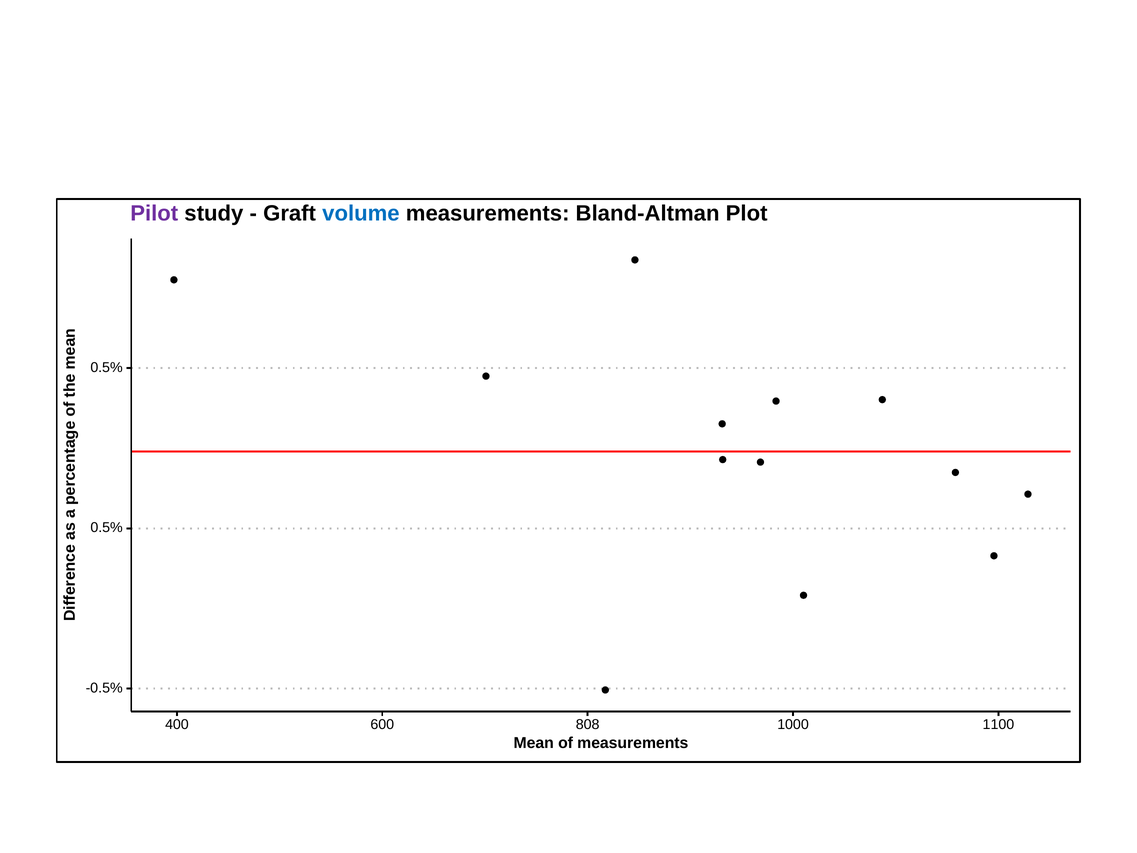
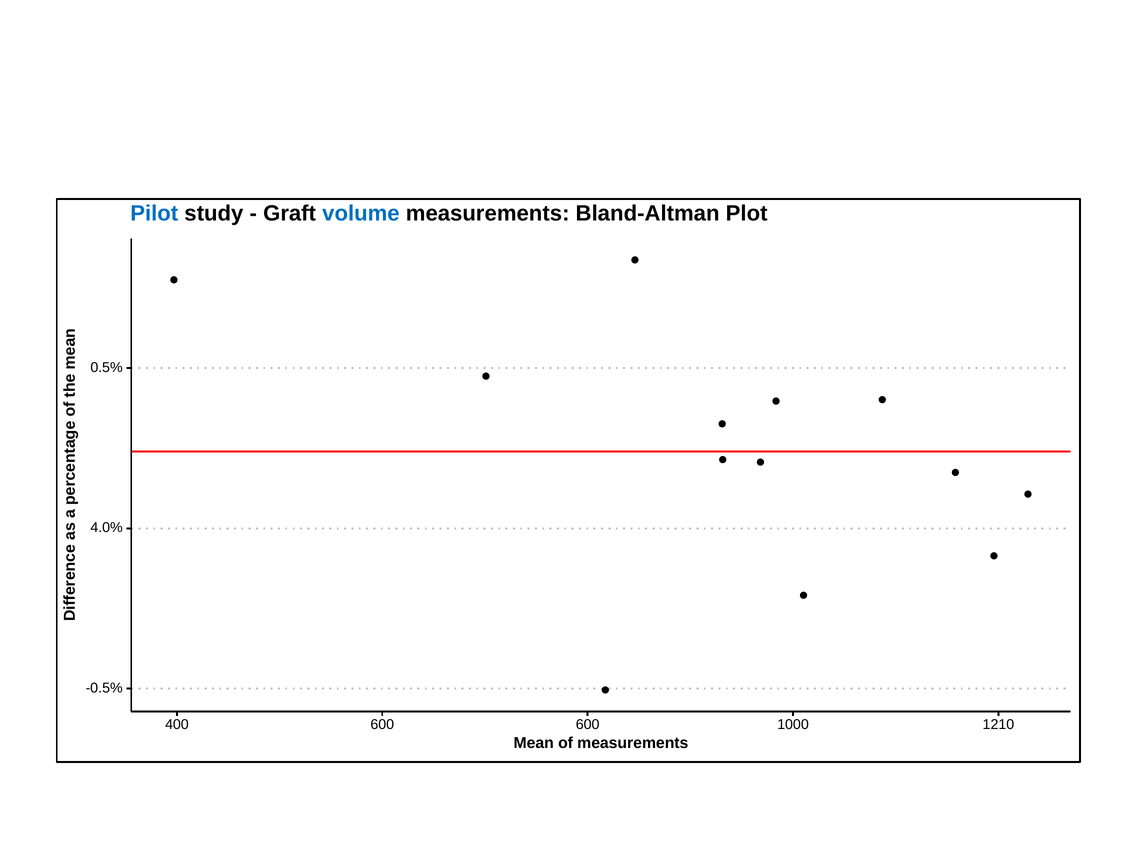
Pilot colour: purple -> blue (154, 213)
0.5%: 0.5% -> 4.0% (107, 527)
600 808: 808 -> 600 (588, 724)
1100: 1100 -> 1210 (998, 724)
